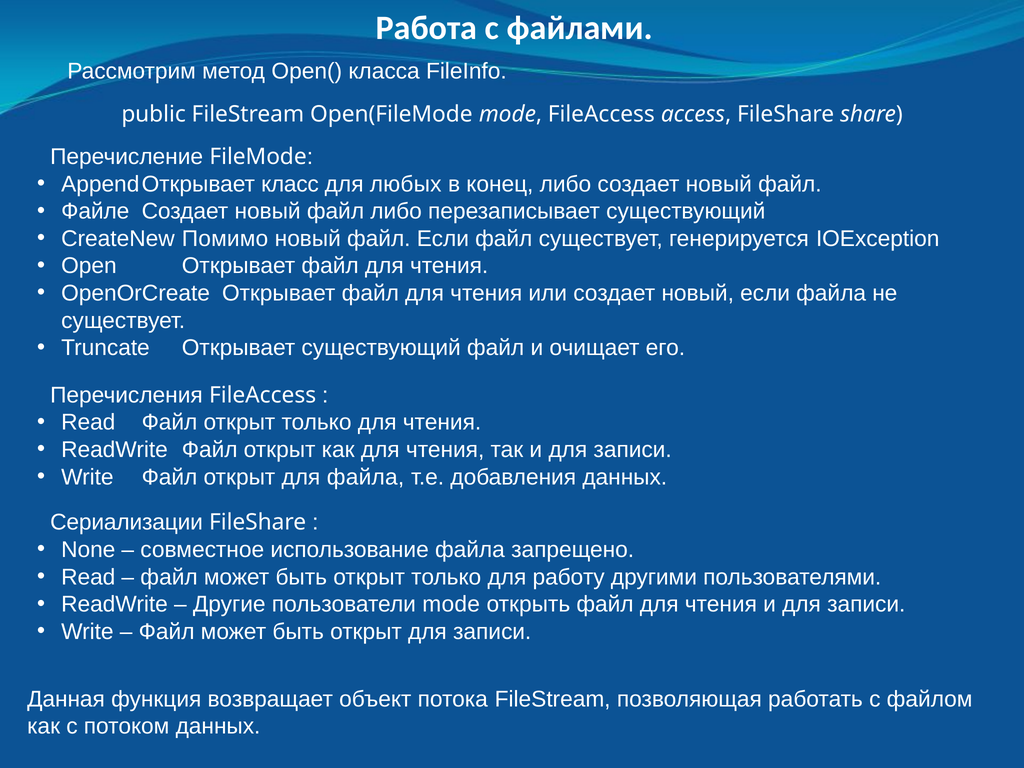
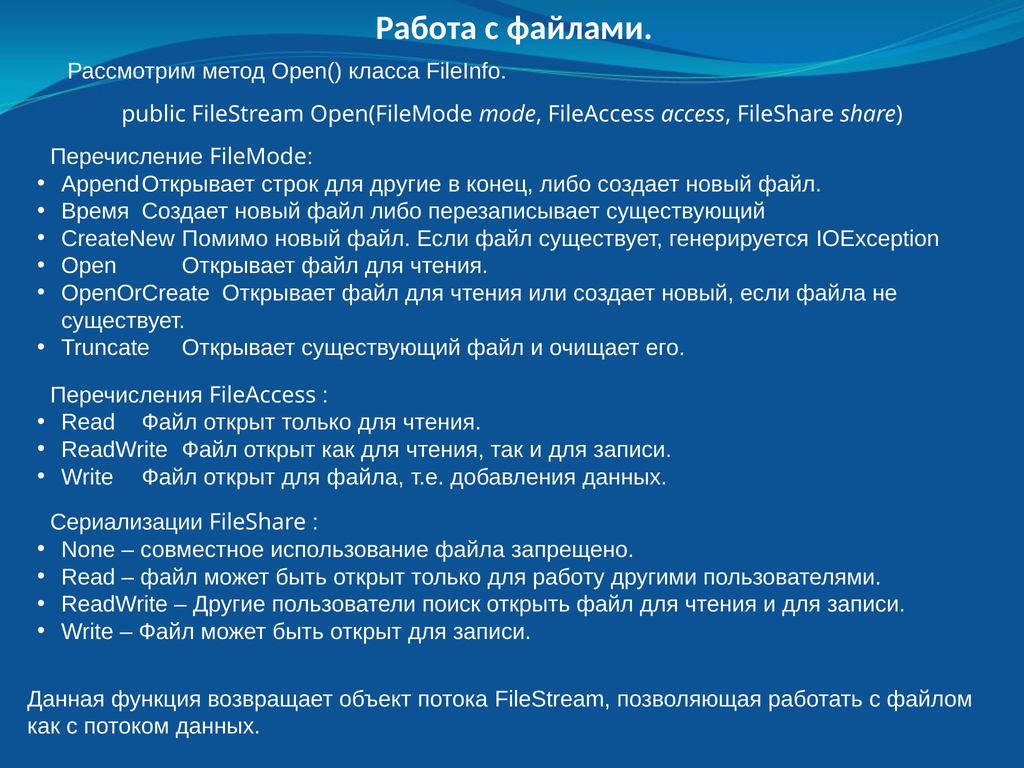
класс: класс -> строк (290, 184)
для любых: любых -> другие (406, 184)
Файле: Файле -> Время (95, 211)
пользователи mode: mode -> поиск (451, 604)
